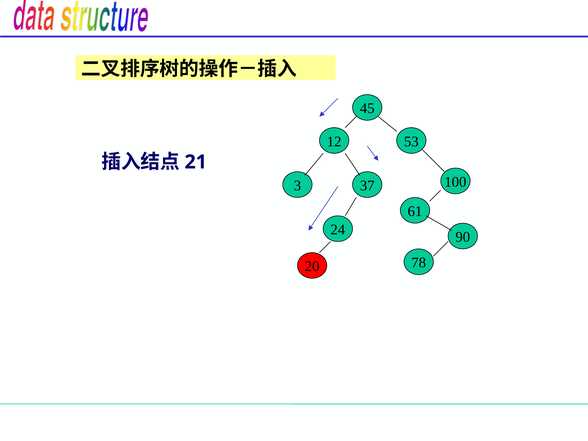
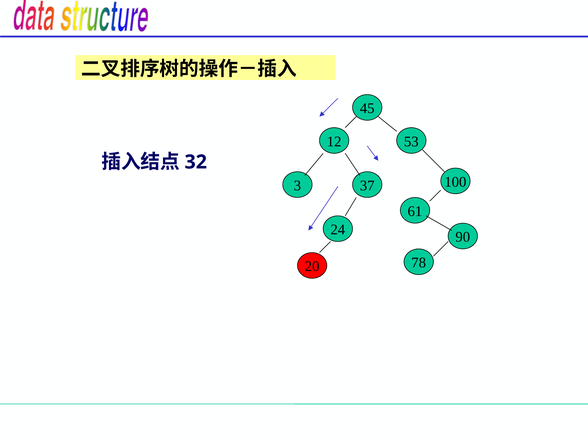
21: 21 -> 32 (196, 162)
